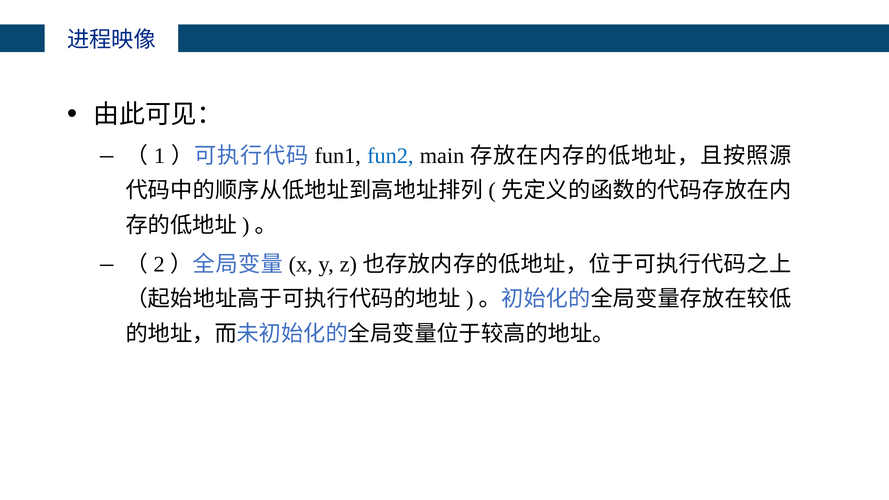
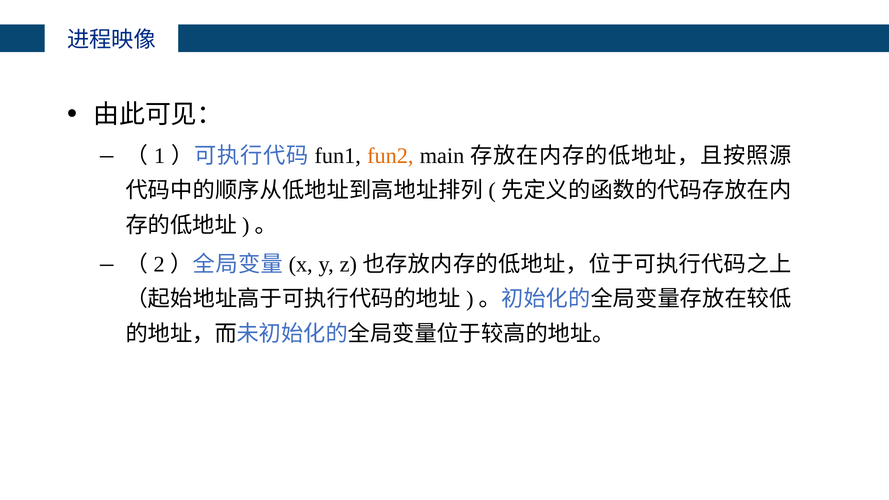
fun2 colour: blue -> orange (390, 156)
